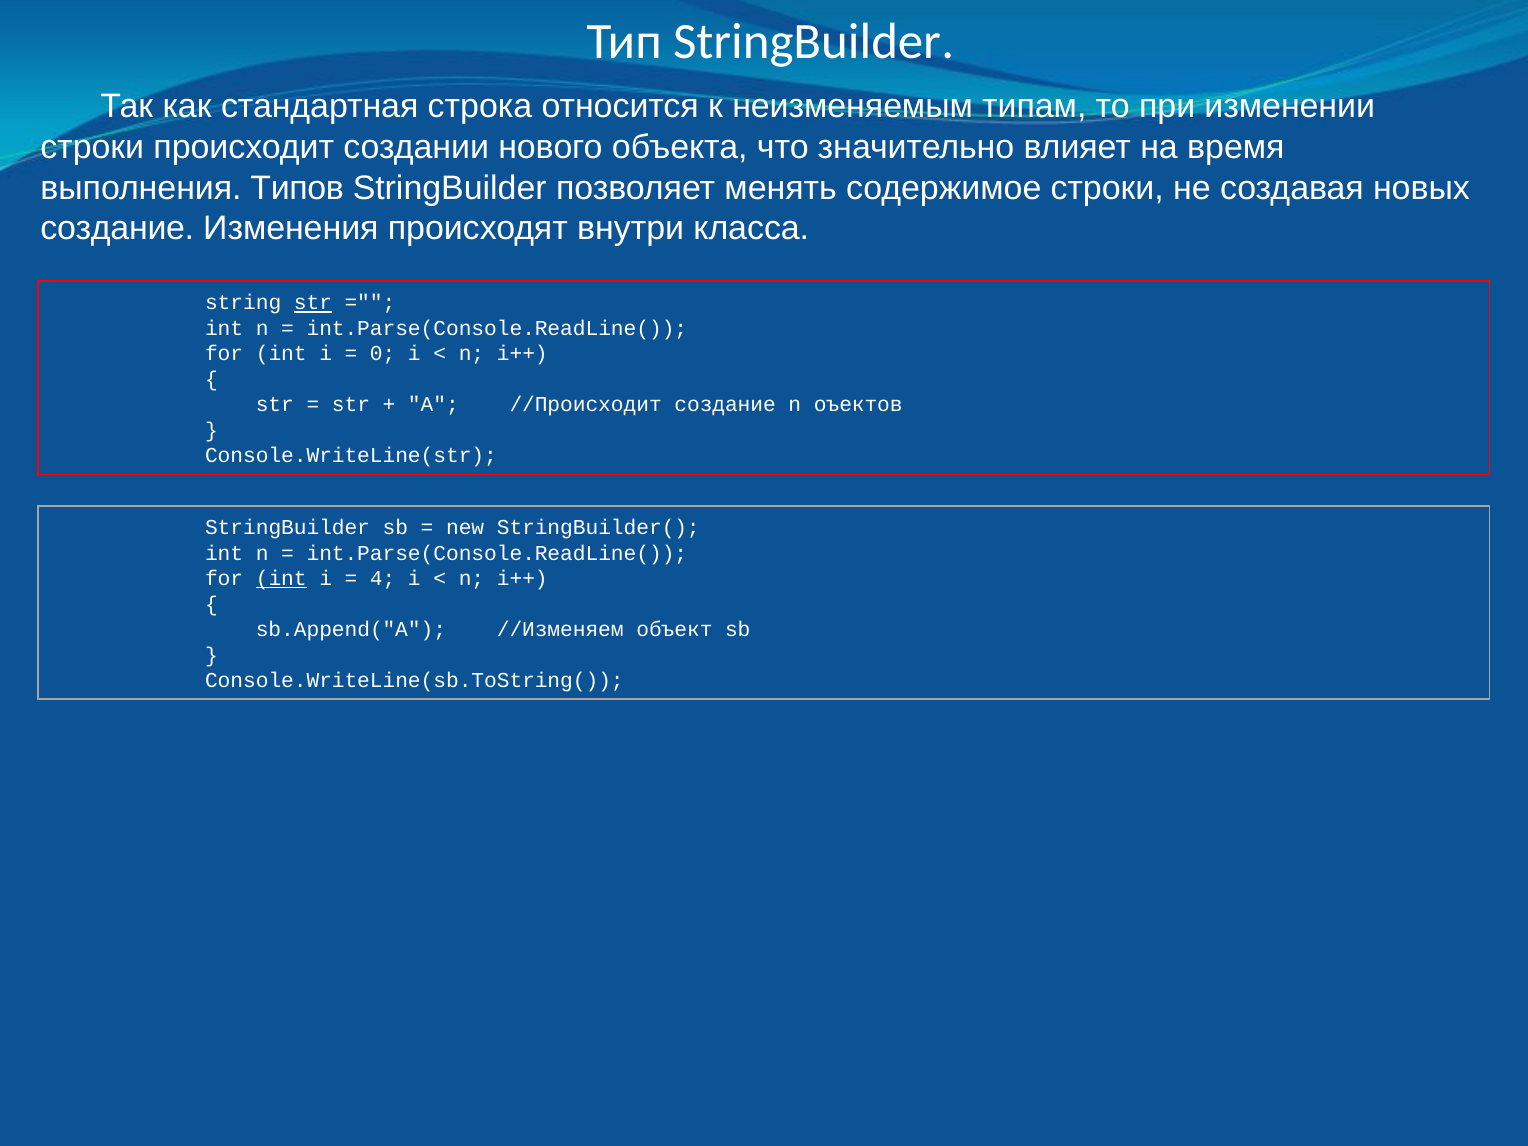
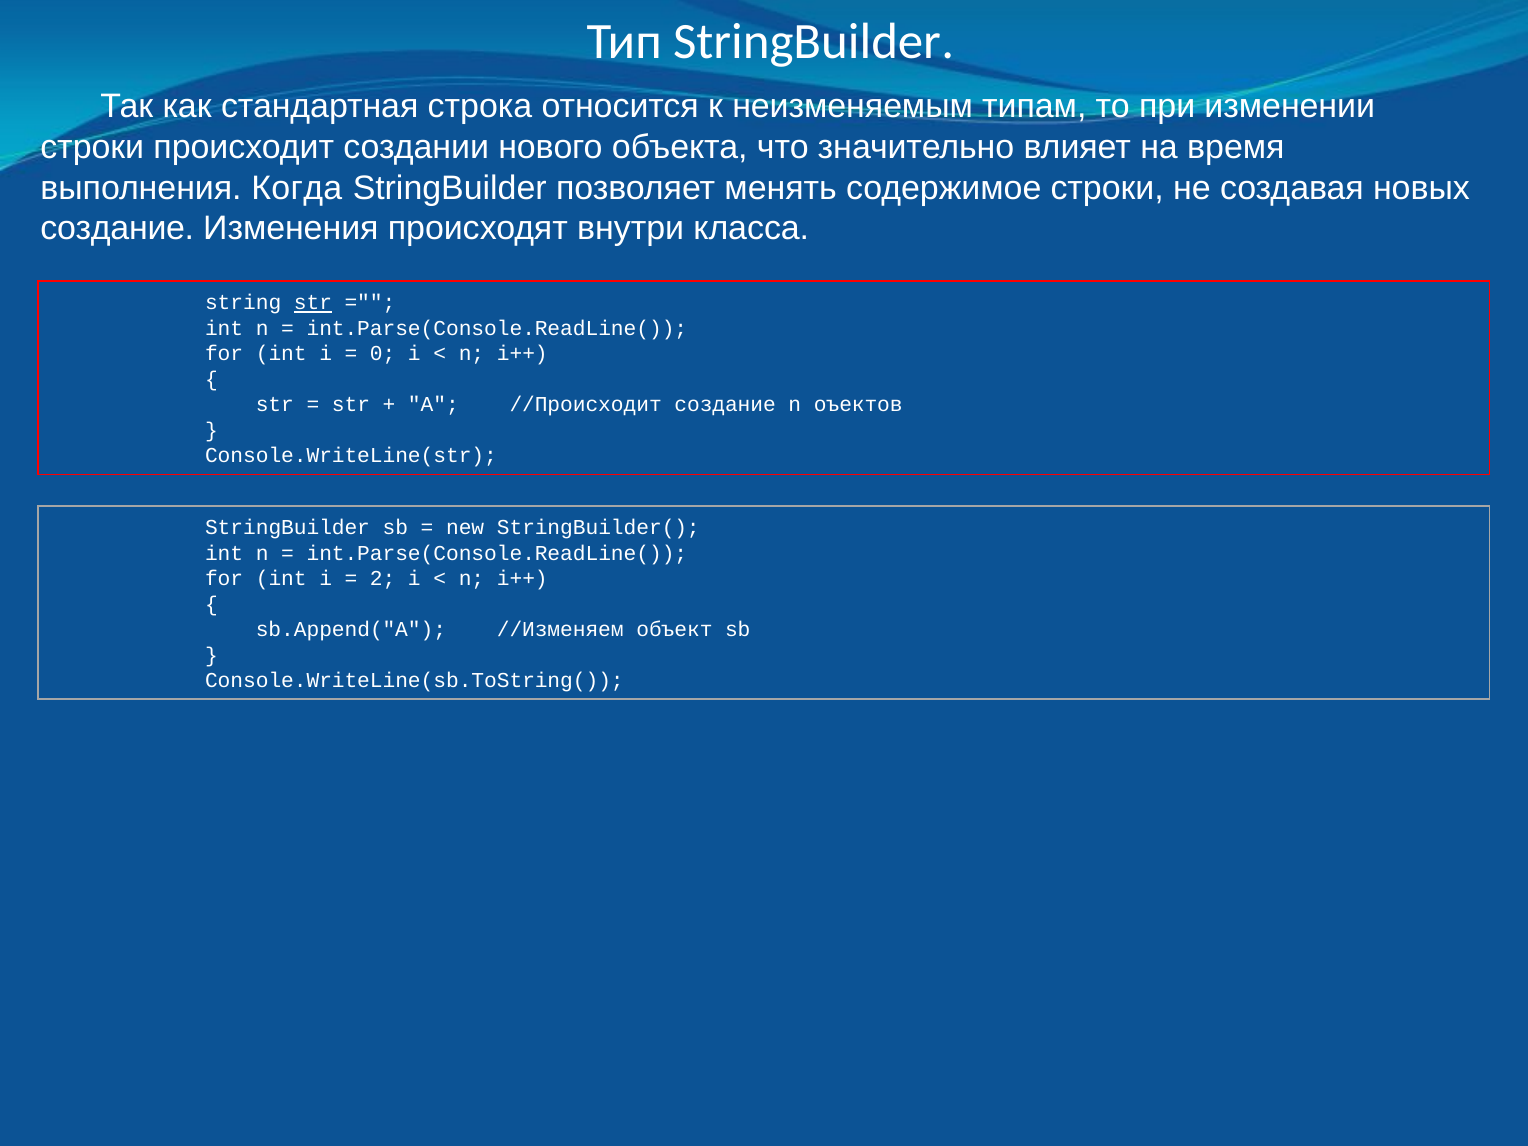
Типов: Типов -> Когда (297, 188)
int underline: present -> none (281, 579)
4: 4 -> 2 (383, 579)
